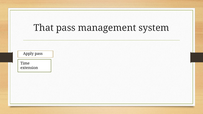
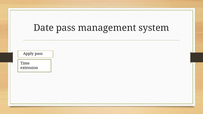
That: That -> Date (44, 28)
